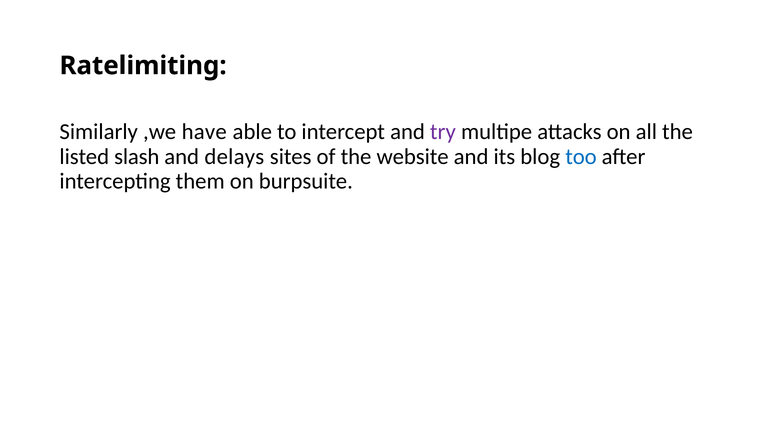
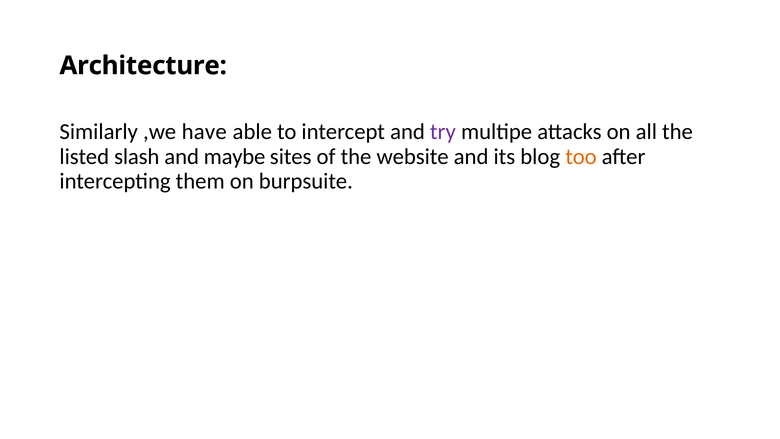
Ratelimiting: Ratelimiting -> Architecture (143, 66)
delays: delays -> maybe (235, 156)
too colour: blue -> orange (581, 156)
